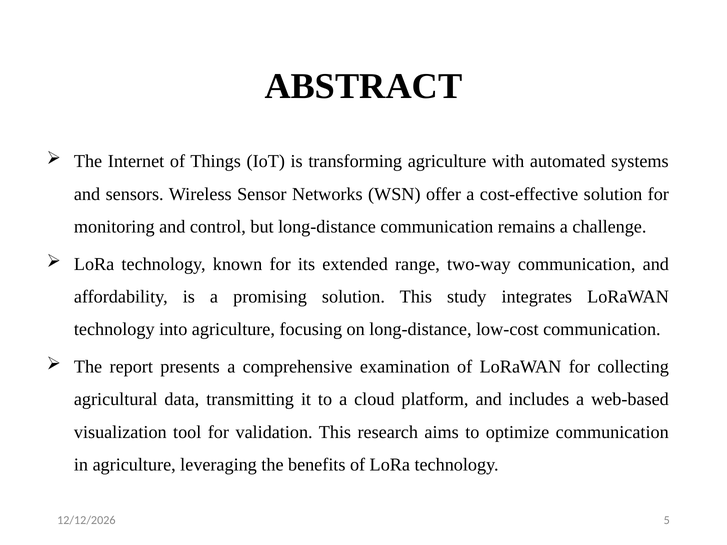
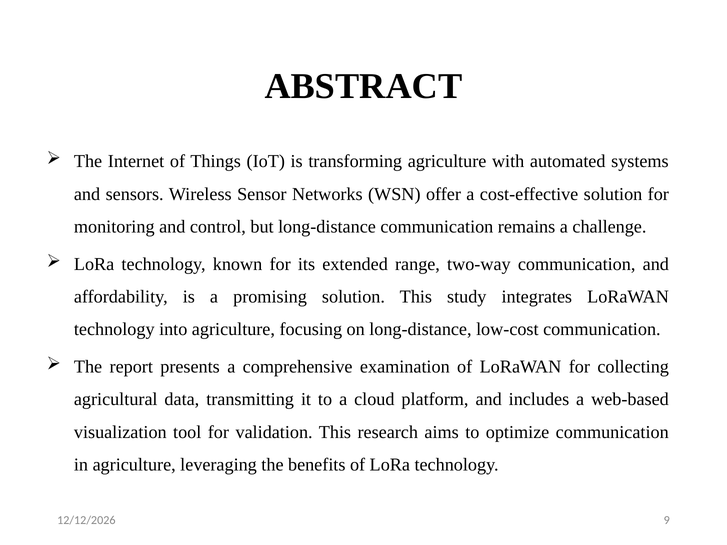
5: 5 -> 9 (667, 521)
